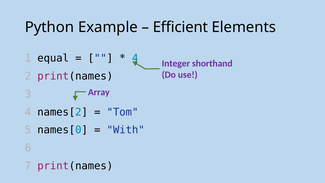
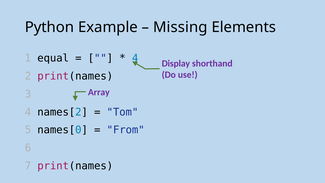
Efficient: Efficient -> Missing (180, 27)
Integer: Integer -> Display (176, 63)
With: With -> From (126, 130)
